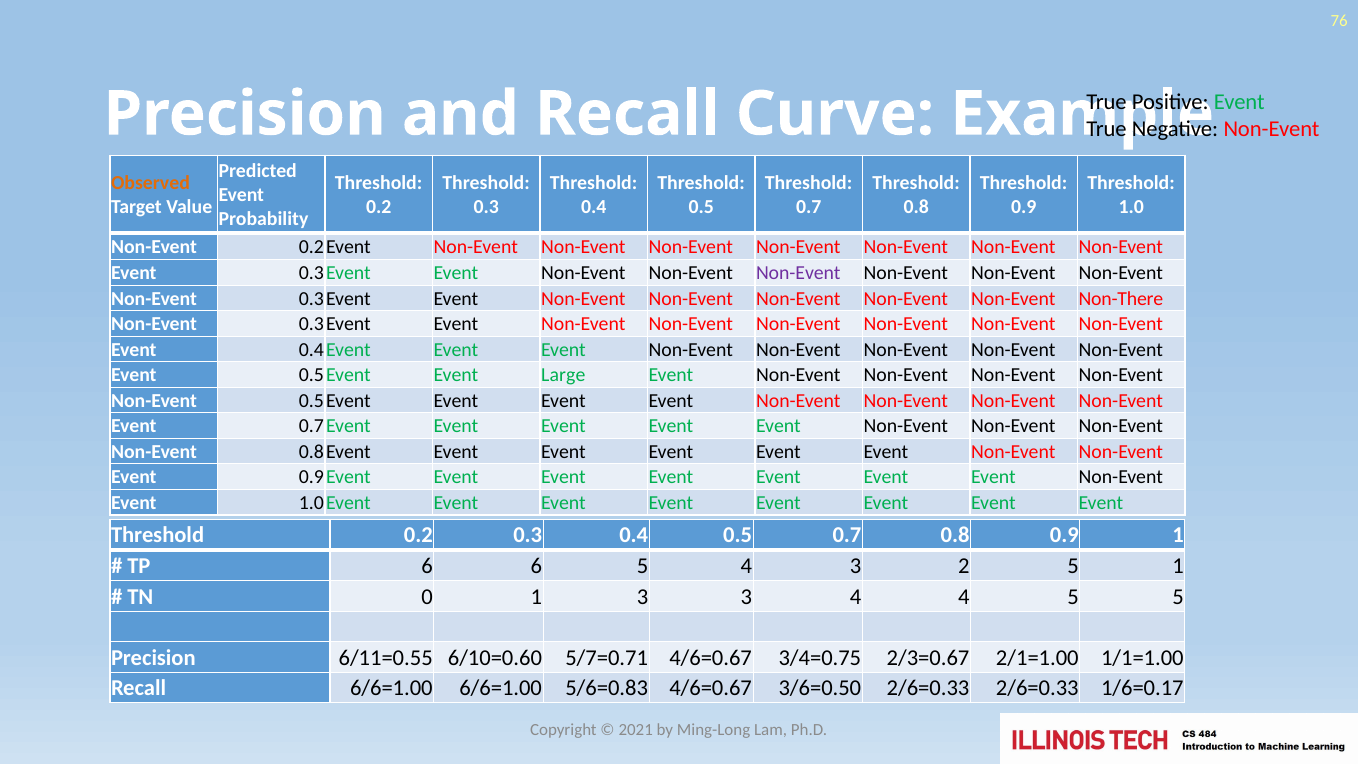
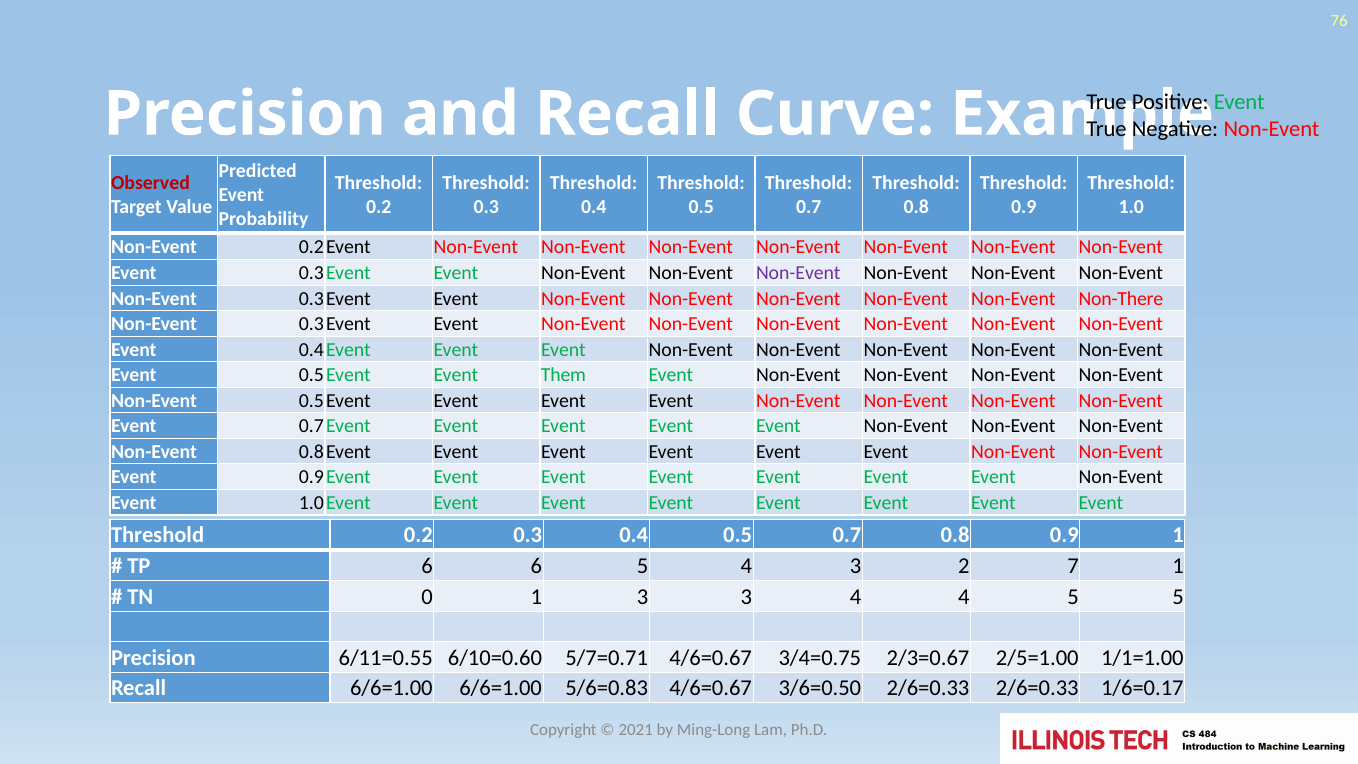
Observed colour: orange -> red (150, 183)
Large: Large -> Them (563, 375)
2 5: 5 -> 7 (1073, 566)
2/1=1.00: 2/1=1.00 -> 2/5=1.00 (1037, 658)
